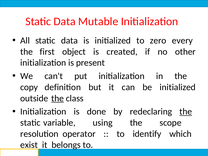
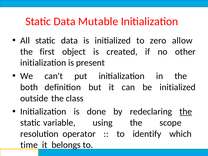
every: every -> allow (182, 41)
copy: copy -> both (29, 87)
the underline: present -> none (58, 98)
exist: exist -> time (29, 145)
